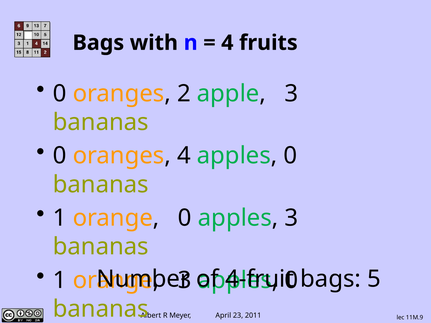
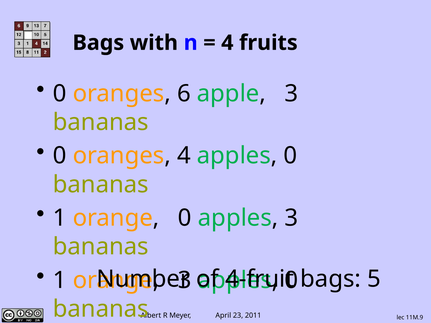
0 oranges 2: 2 -> 6 (184, 94)
